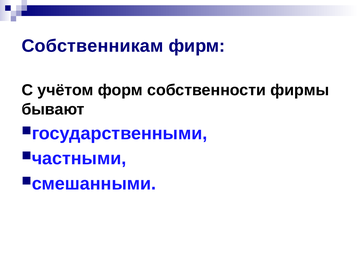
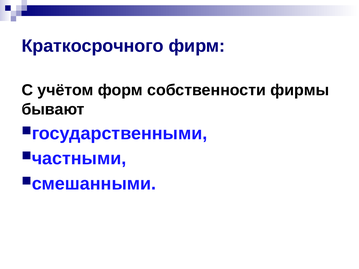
Собственникам: Собственникам -> Краткосрочного (93, 46)
